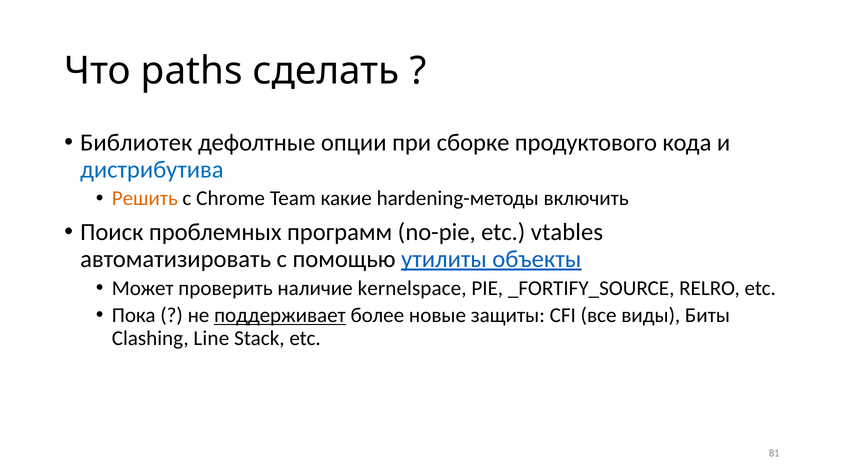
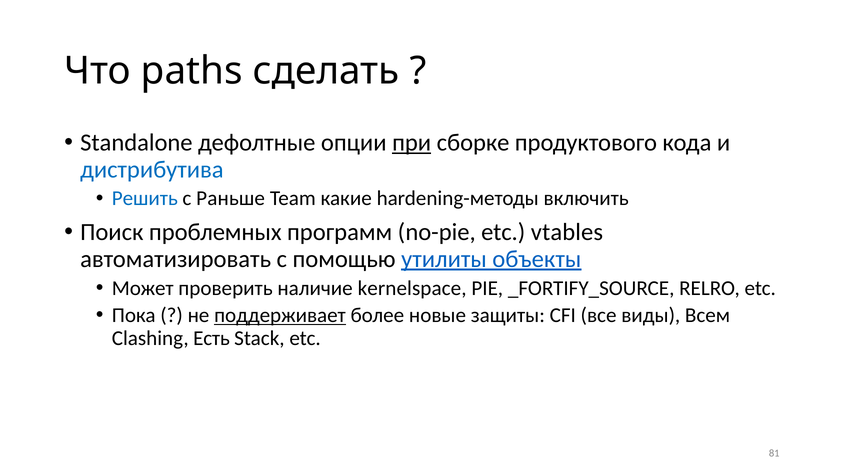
Библиотек: Библиотек -> Standalone (136, 143)
при underline: none -> present (412, 143)
Решить colour: orange -> blue (145, 198)
Chrome: Chrome -> Раньше (231, 198)
Биты: Биты -> Всем (708, 315)
Line: Line -> Есть (212, 338)
